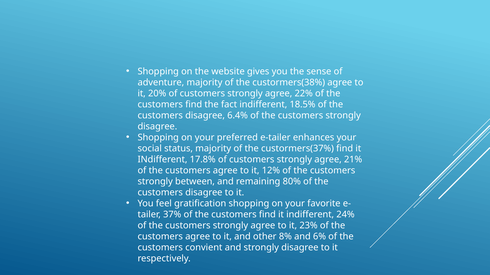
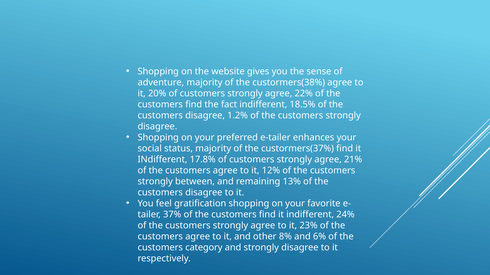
6.4%: 6.4% -> 1.2% (238, 116)
80%: 80% -> 13% (292, 182)
convient: convient -> category (204, 248)
